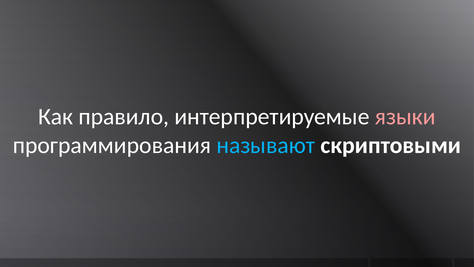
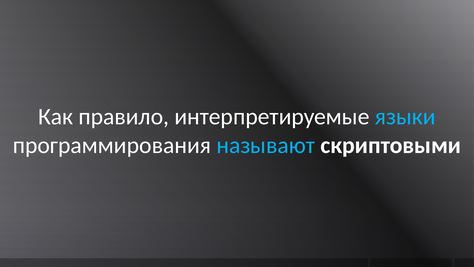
языки colour: pink -> light blue (405, 117)
